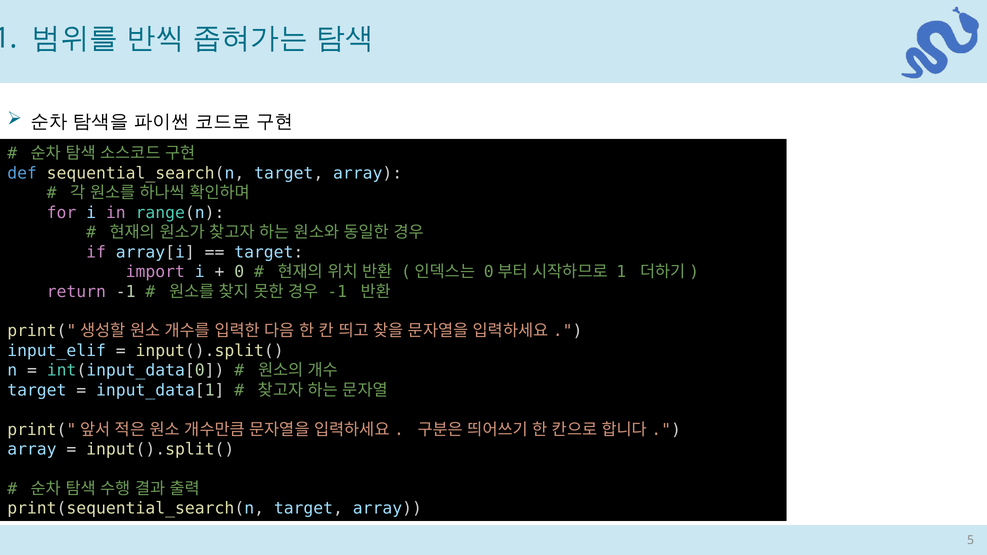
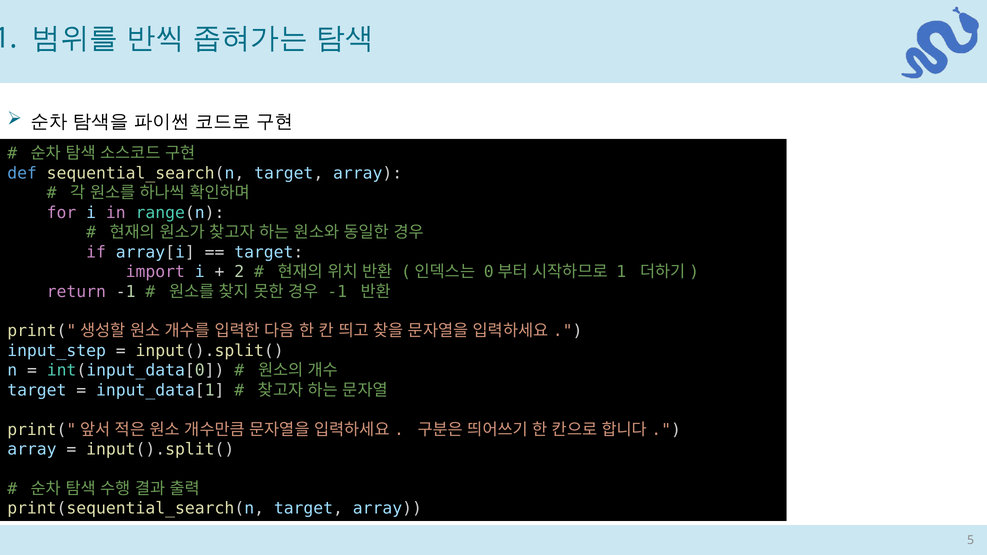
0: 0 -> 2 (239, 272)
input_elif: input_elif -> input_step (57, 351)
